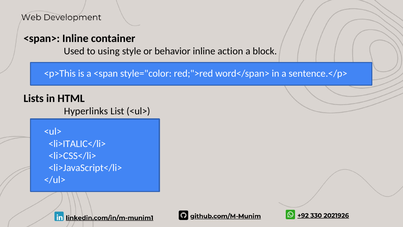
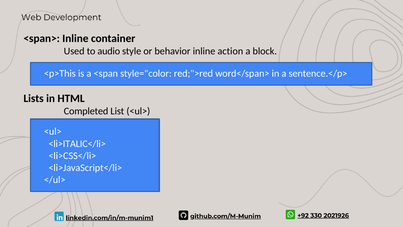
using: using -> audio (109, 51)
Hyperlinks: Hyperlinks -> Completed (86, 111)
